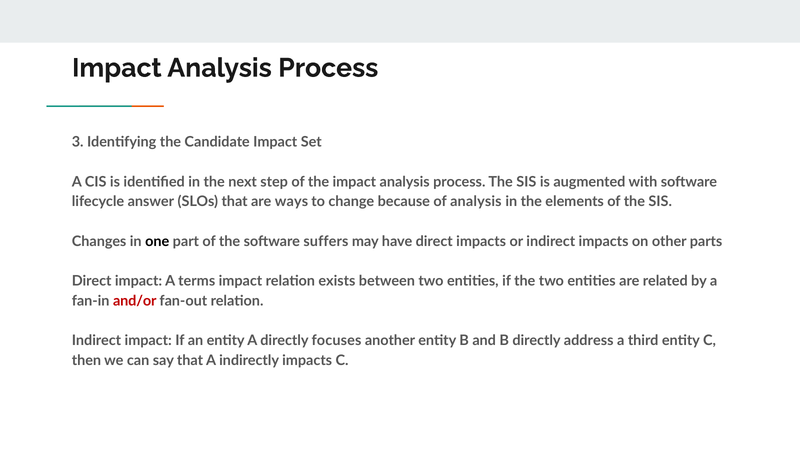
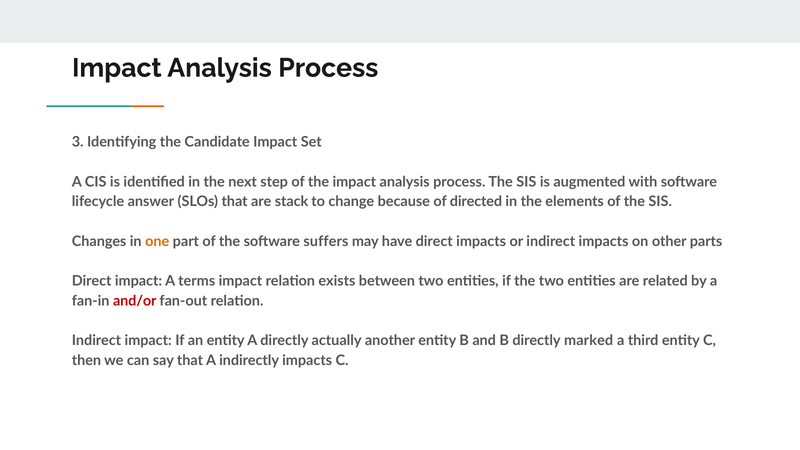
ways: ways -> stack (292, 202)
of analysis: analysis -> directed (476, 202)
one colour: black -> orange (157, 241)
focuses: focuses -> actually (337, 341)
address: address -> marked (589, 341)
